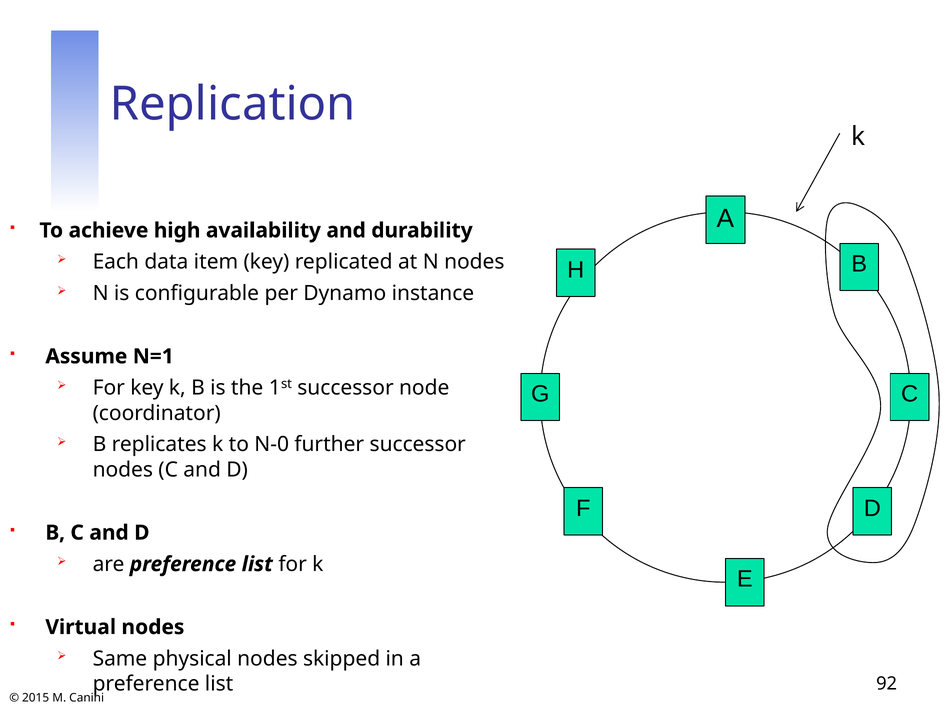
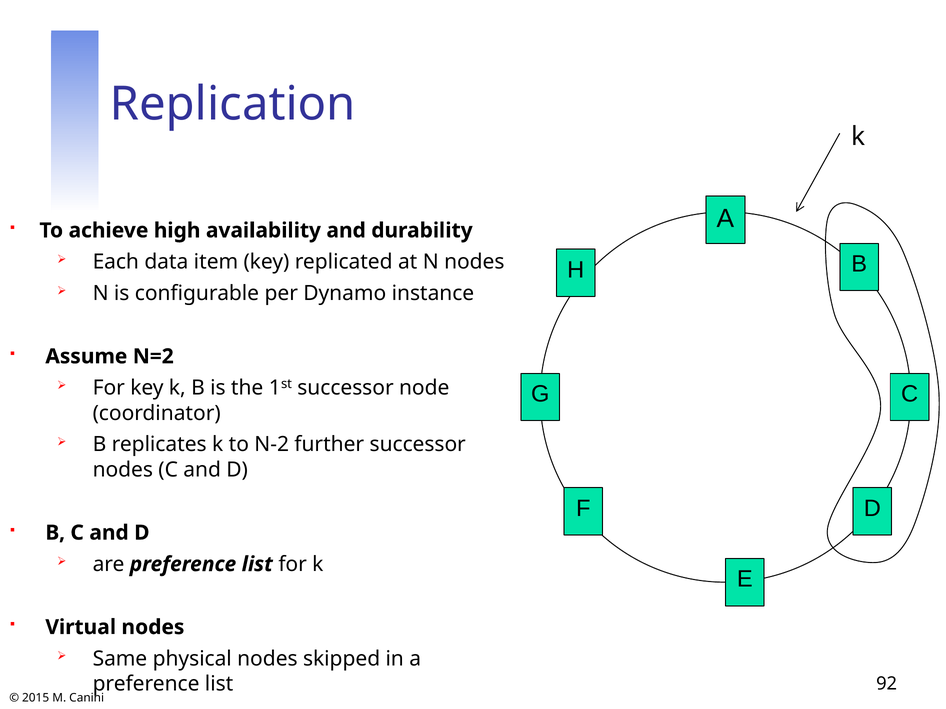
N=1: N=1 -> N=2 (153, 357)
N-0: N-0 -> N-2 (272, 445)
